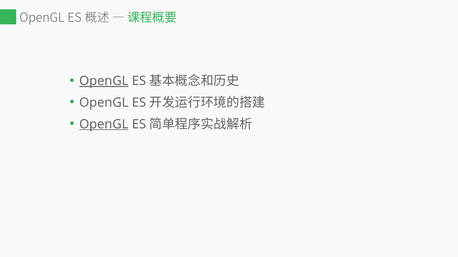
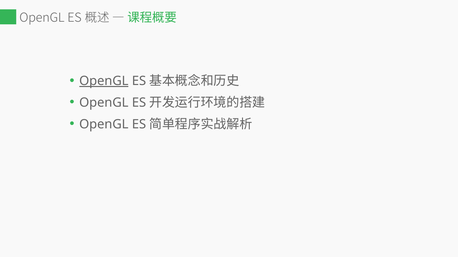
OpenGL underline: present -> none (104, 124)
